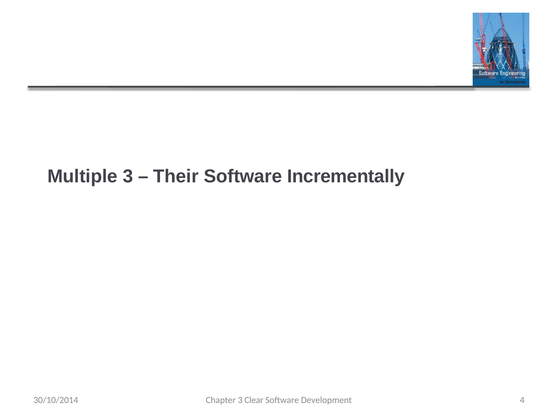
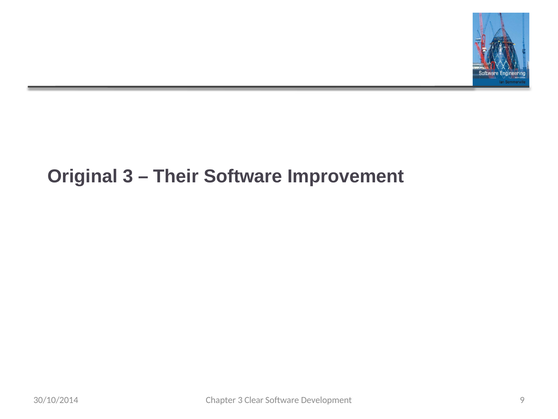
Multiple: Multiple -> Original (83, 176)
Incrementally: Incrementally -> Improvement (346, 176)
4: 4 -> 9 (522, 400)
